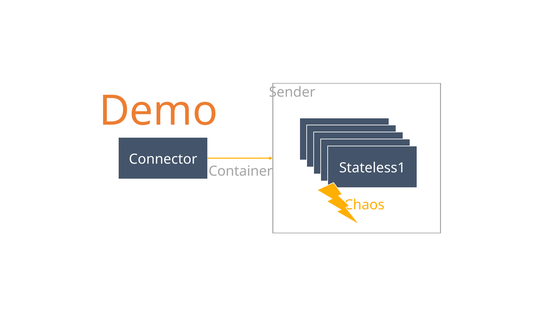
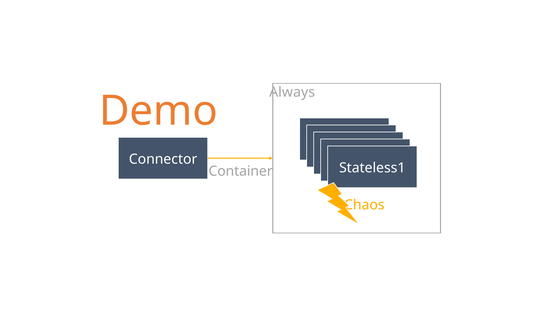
Sender: Sender -> Always (292, 92)
